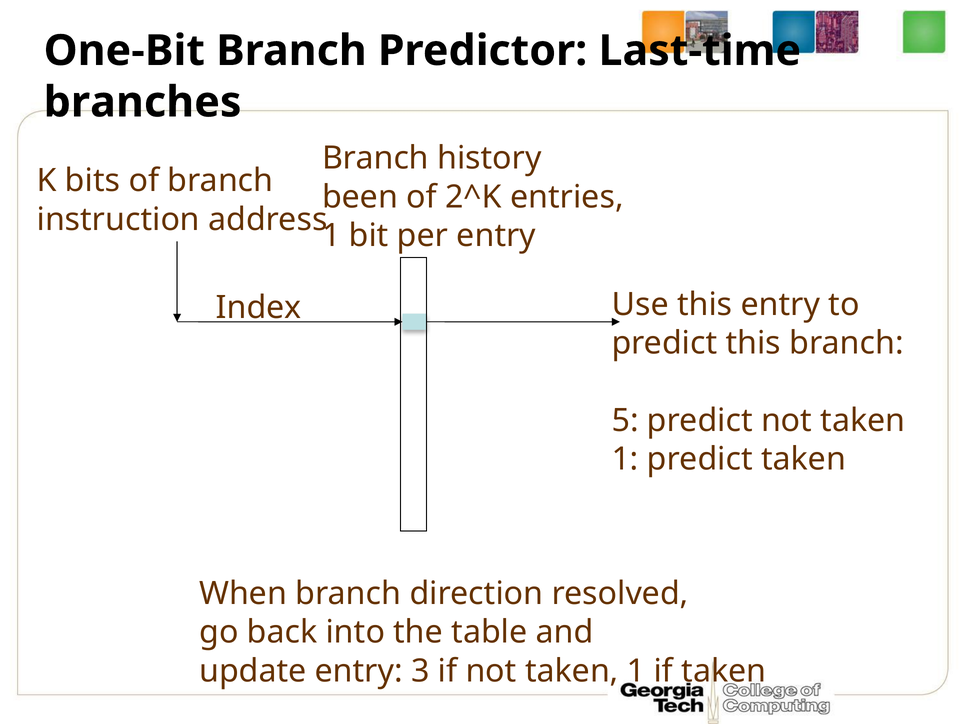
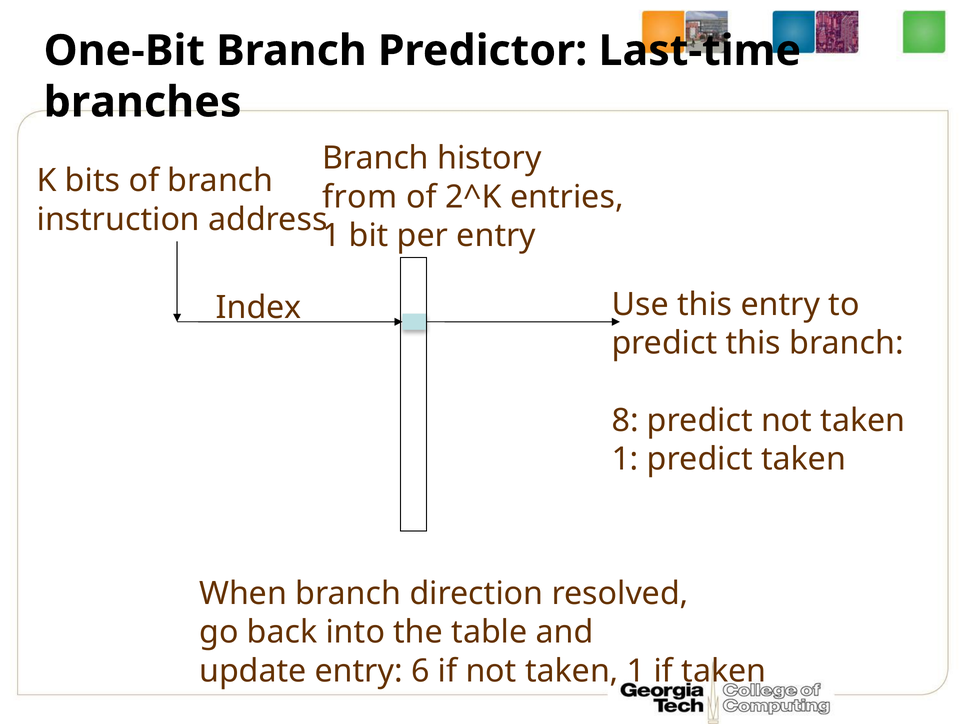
been: been -> from (360, 197)
5: 5 -> 8 (625, 421)
3: 3 -> 6 (420, 671)
